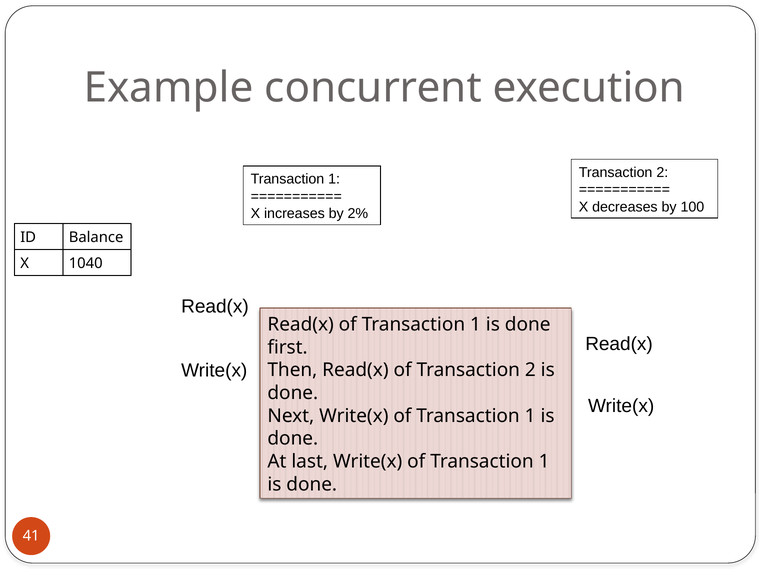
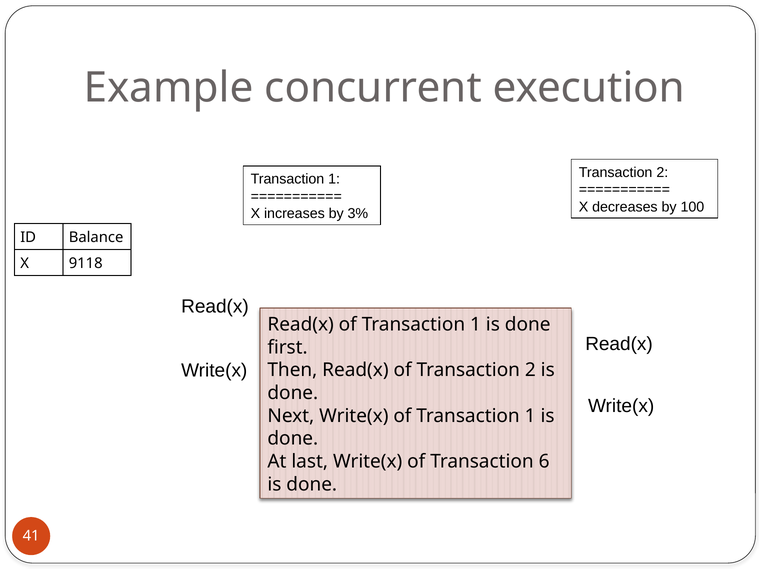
2%: 2% -> 3% (358, 213)
1040: 1040 -> 9118 (86, 263)
1: 1 -> 6 (544, 461)
